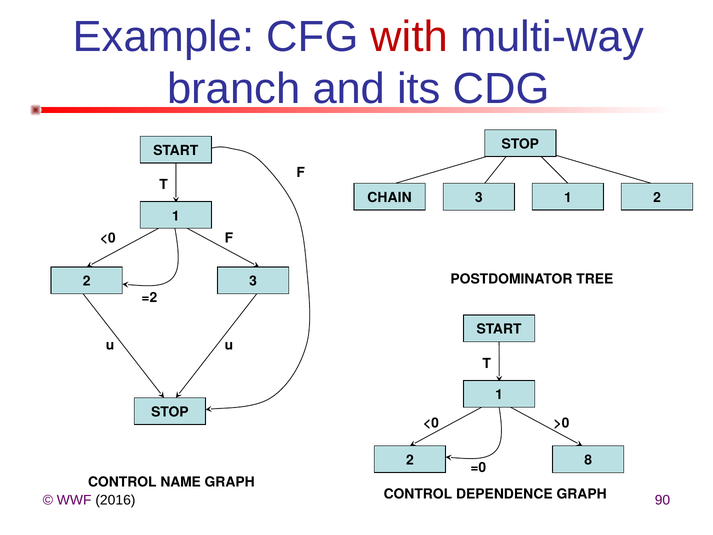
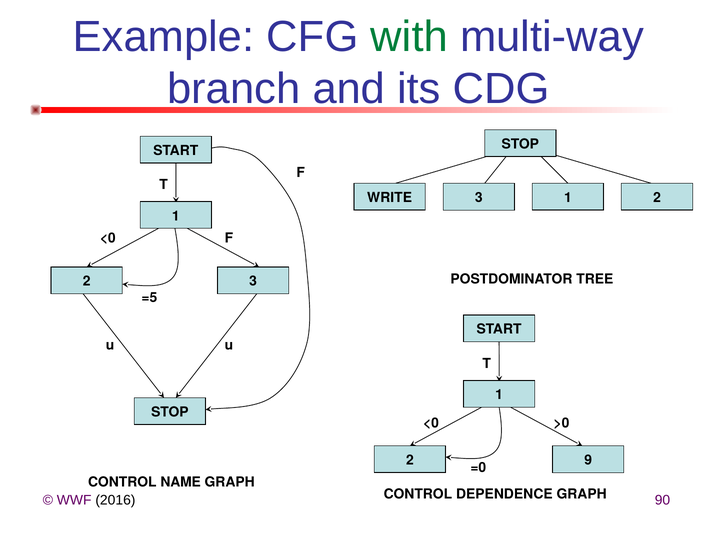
with colour: red -> green (409, 37)
CHAIN: CHAIN -> WRITE (390, 198)
=2: =2 -> =5 (149, 298)
8: 8 -> 9 (588, 460)
